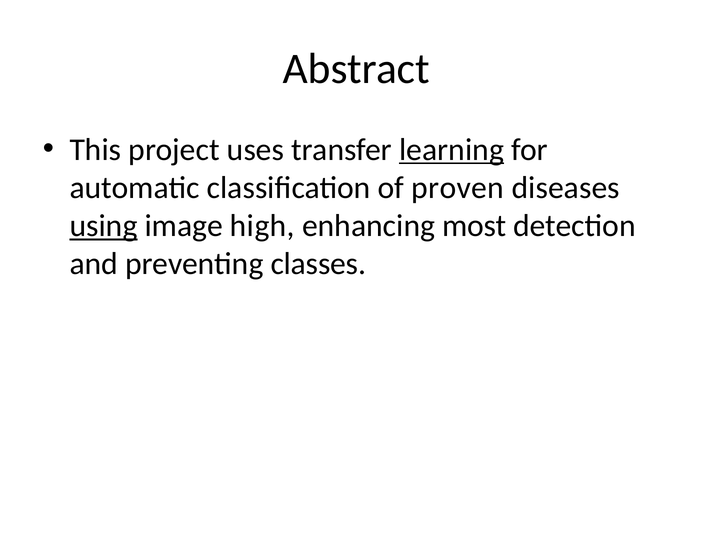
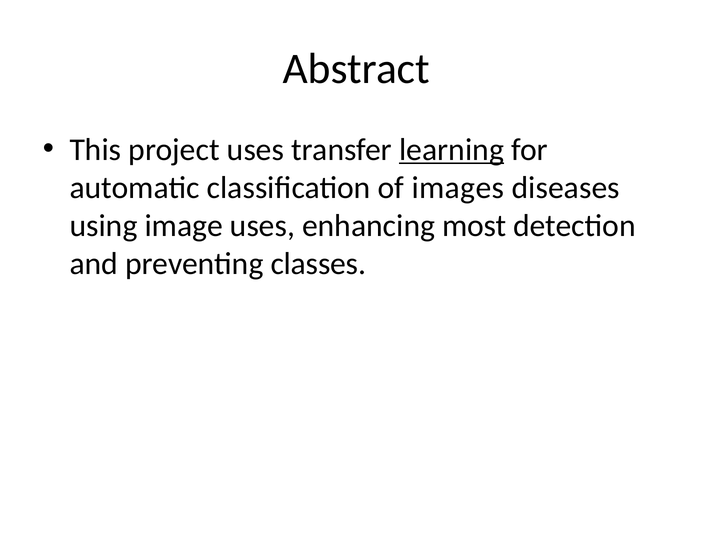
proven: proven -> images (458, 188)
using underline: present -> none (103, 226)
image high: high -> uses (262, 226)
